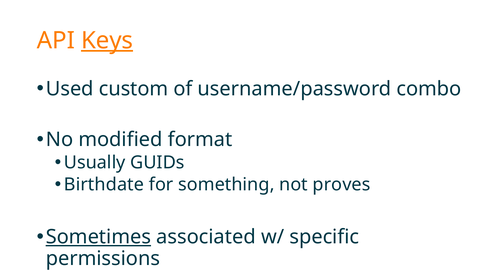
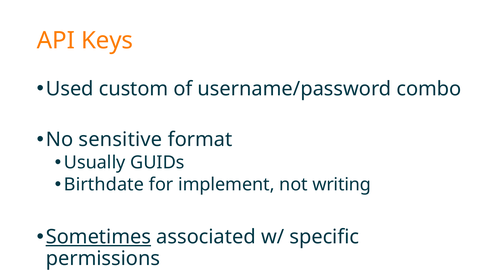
Keys underline: present -> none (107, 40)
modified: modified -> sensitive (120, 140)
something: something -> implement (226, 185)
proves: proves -> writing (342, 185)
